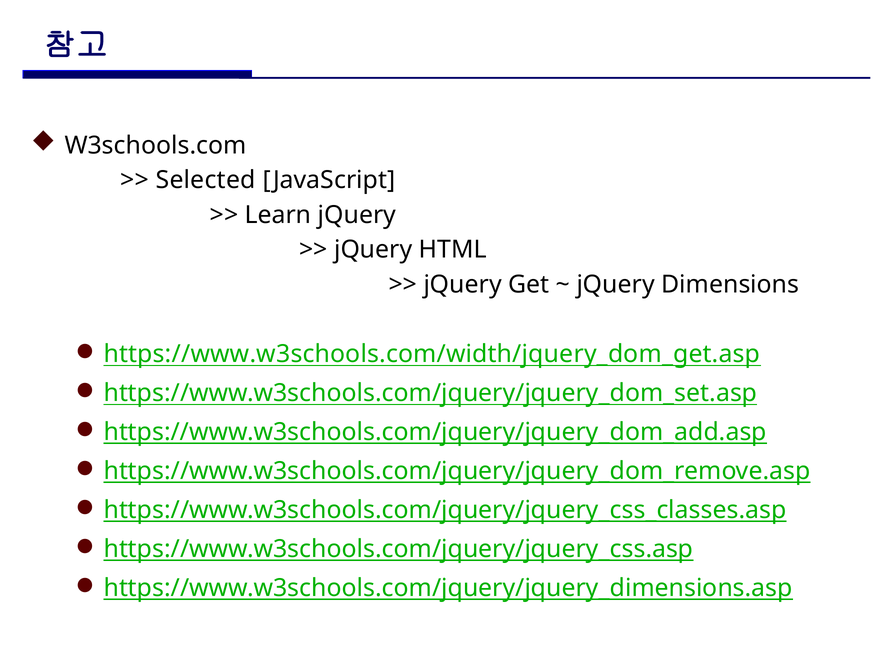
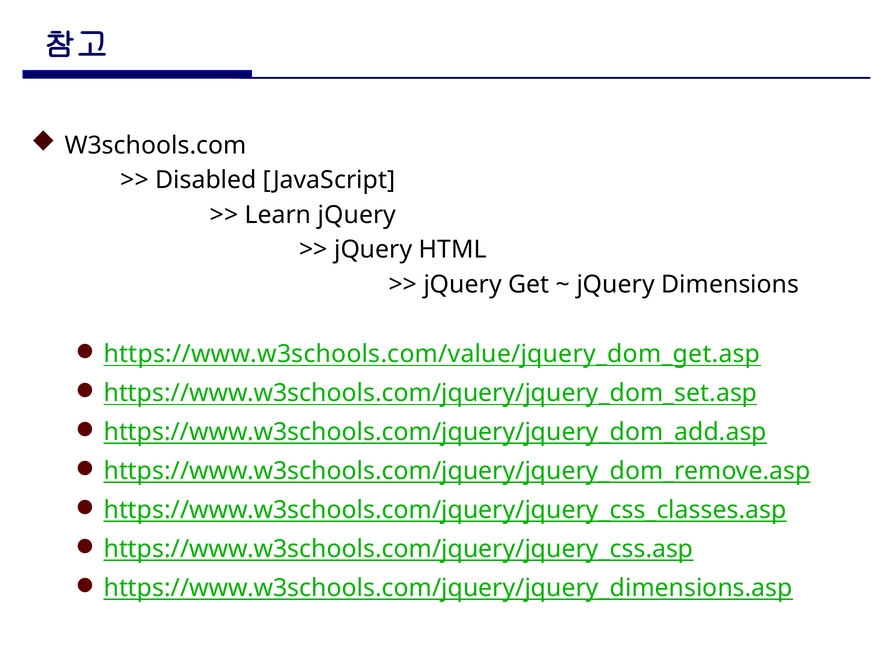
Selected: Selected -> Disabled (206, 180)
https://www.w3schools.com/width/jquery_dom_get.asp: https://www.w3schools.com/width/jquery_dom_get.asp -> https://www.w3schools.com/value/jquery_dom_get.asp (432, 354)
